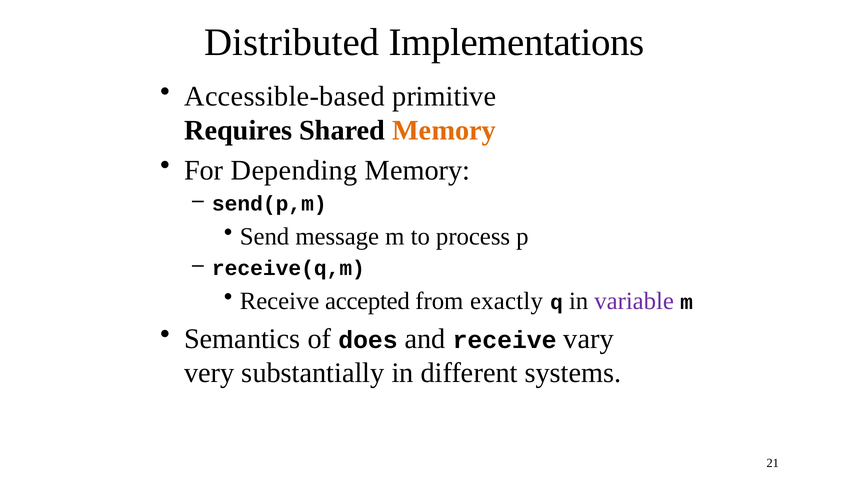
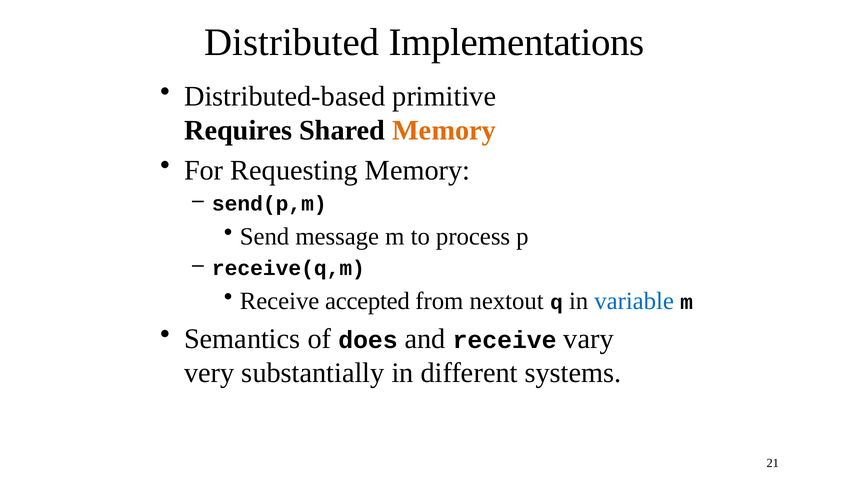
Accessible-based: Accessible-based -> Distributed-based (285, 96)
Depending: Depending -> Requesting (294, 170)
exactly: exactly -> nextout (507, 301)
variable colour: purple -> blue (634, 301)
